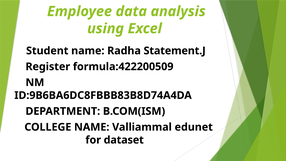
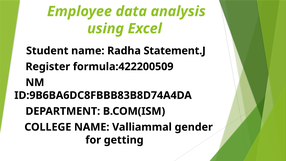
edunet: edunet -> gender (194, 127)
dataset: dataset -> getting (124, 140)
